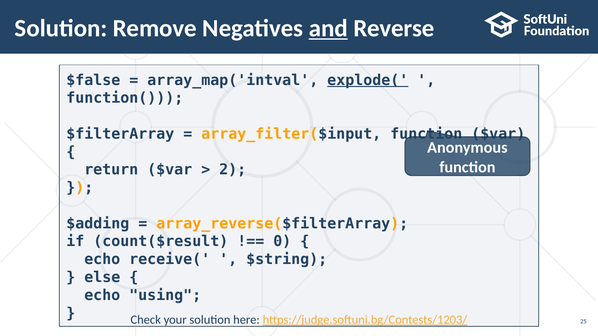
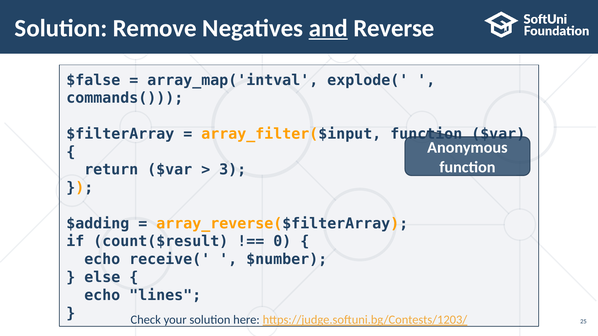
explode( underline: present -> none (368, 80)
function(: function( -> commands( (125, 98)
2: 2 -> 3 (233, 170)
$string: $string -> $number (287, 260)
using: using -> lines (165, 295)
